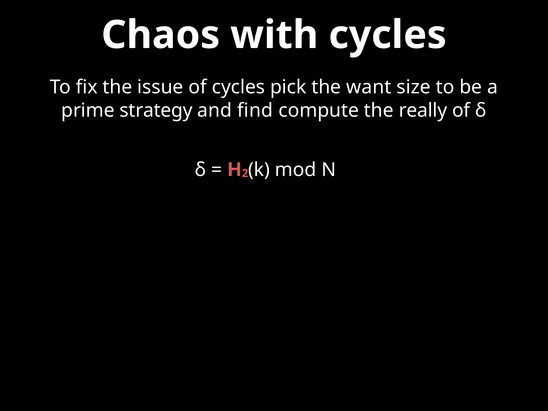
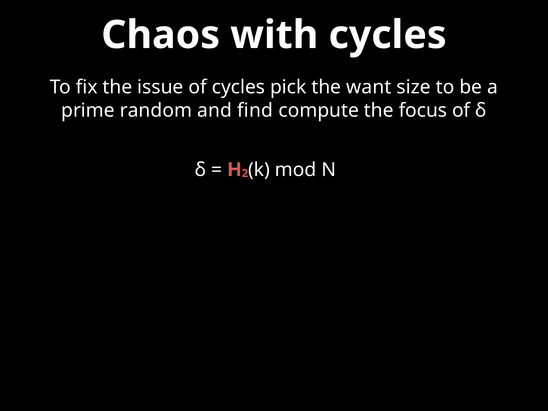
strategy: strategy -> random (156, 110)
really: really -> focus (423, 110)
